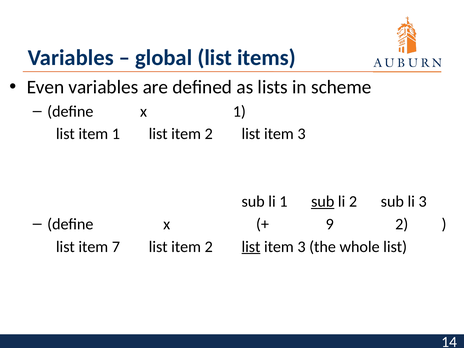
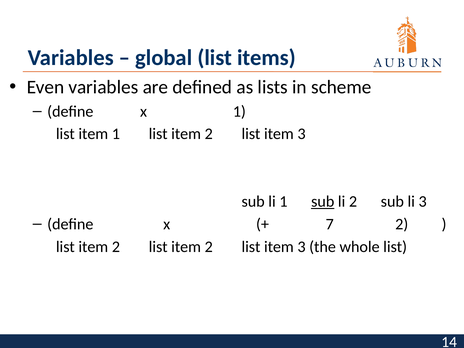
9: 9 -> 7 (330, 224)
7: 7 -> 2 (116, 247)
list underline: present -> none (251, 247)
